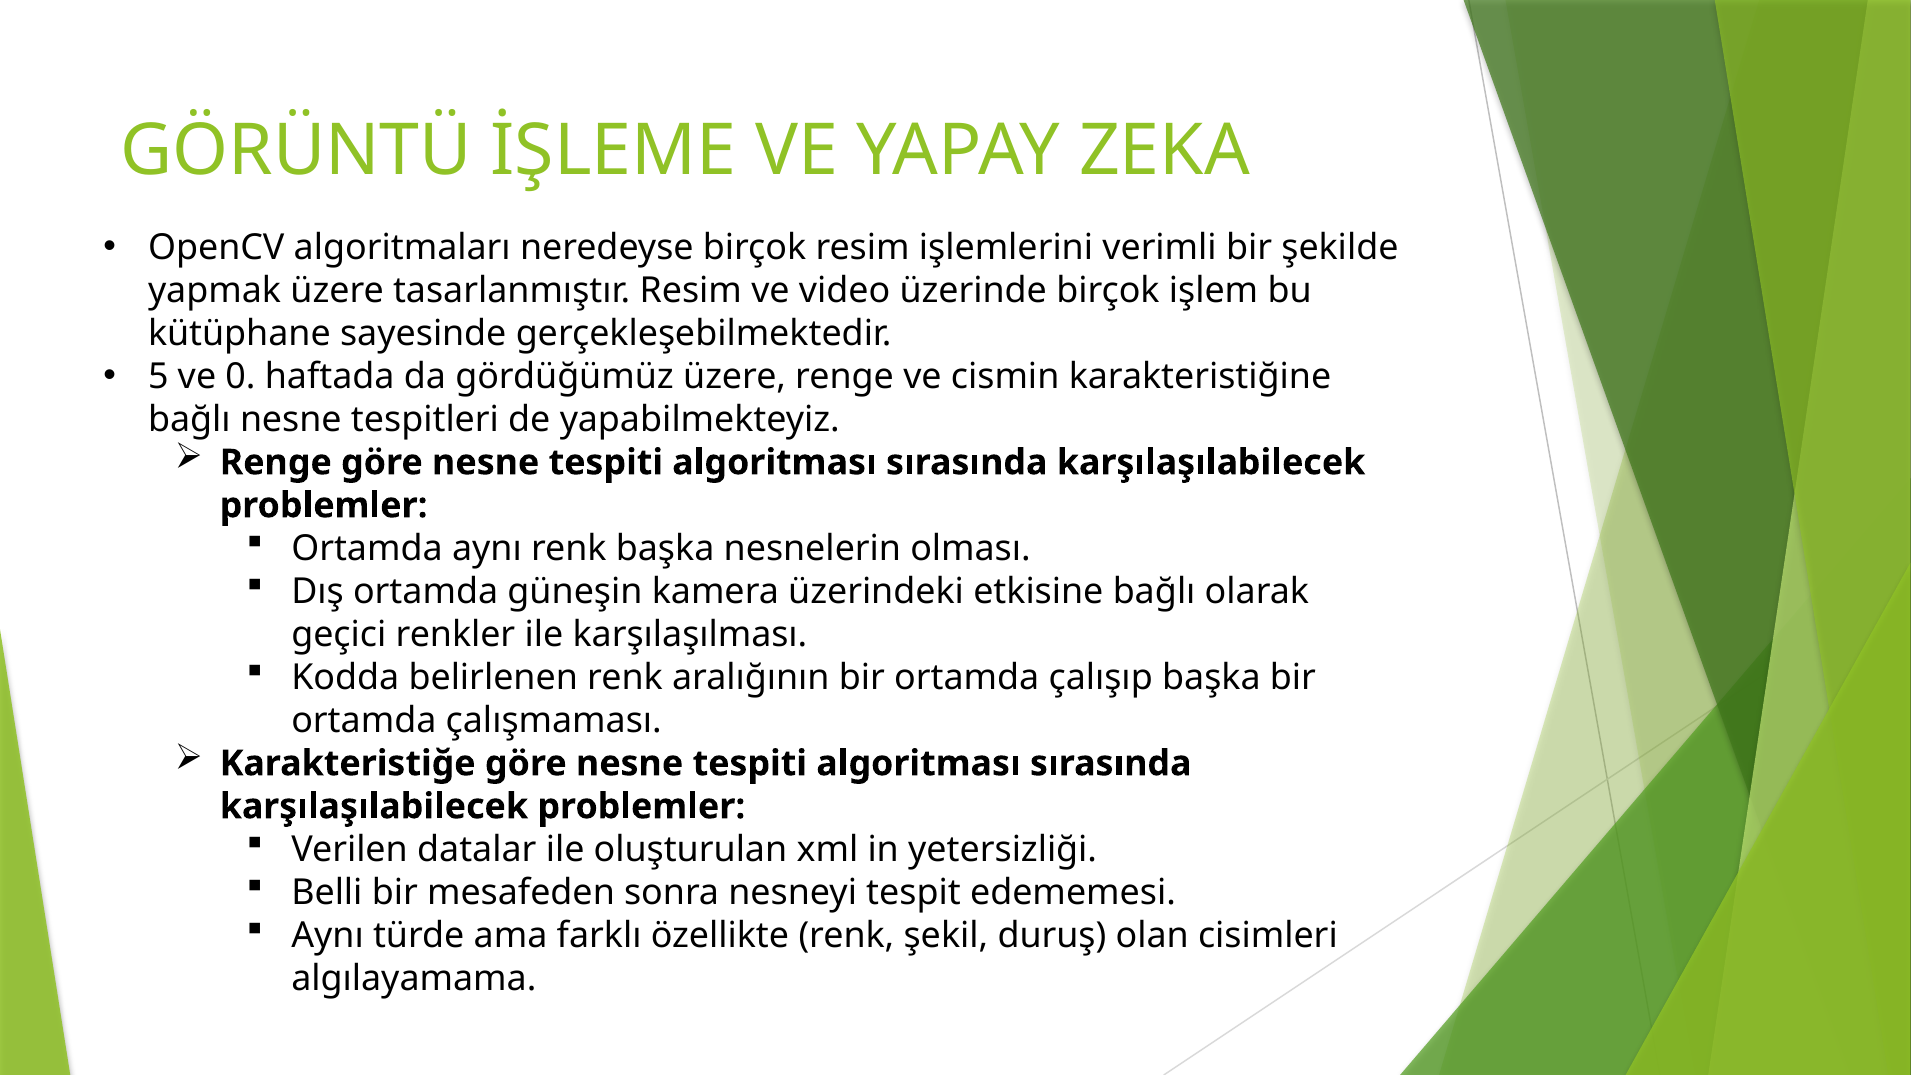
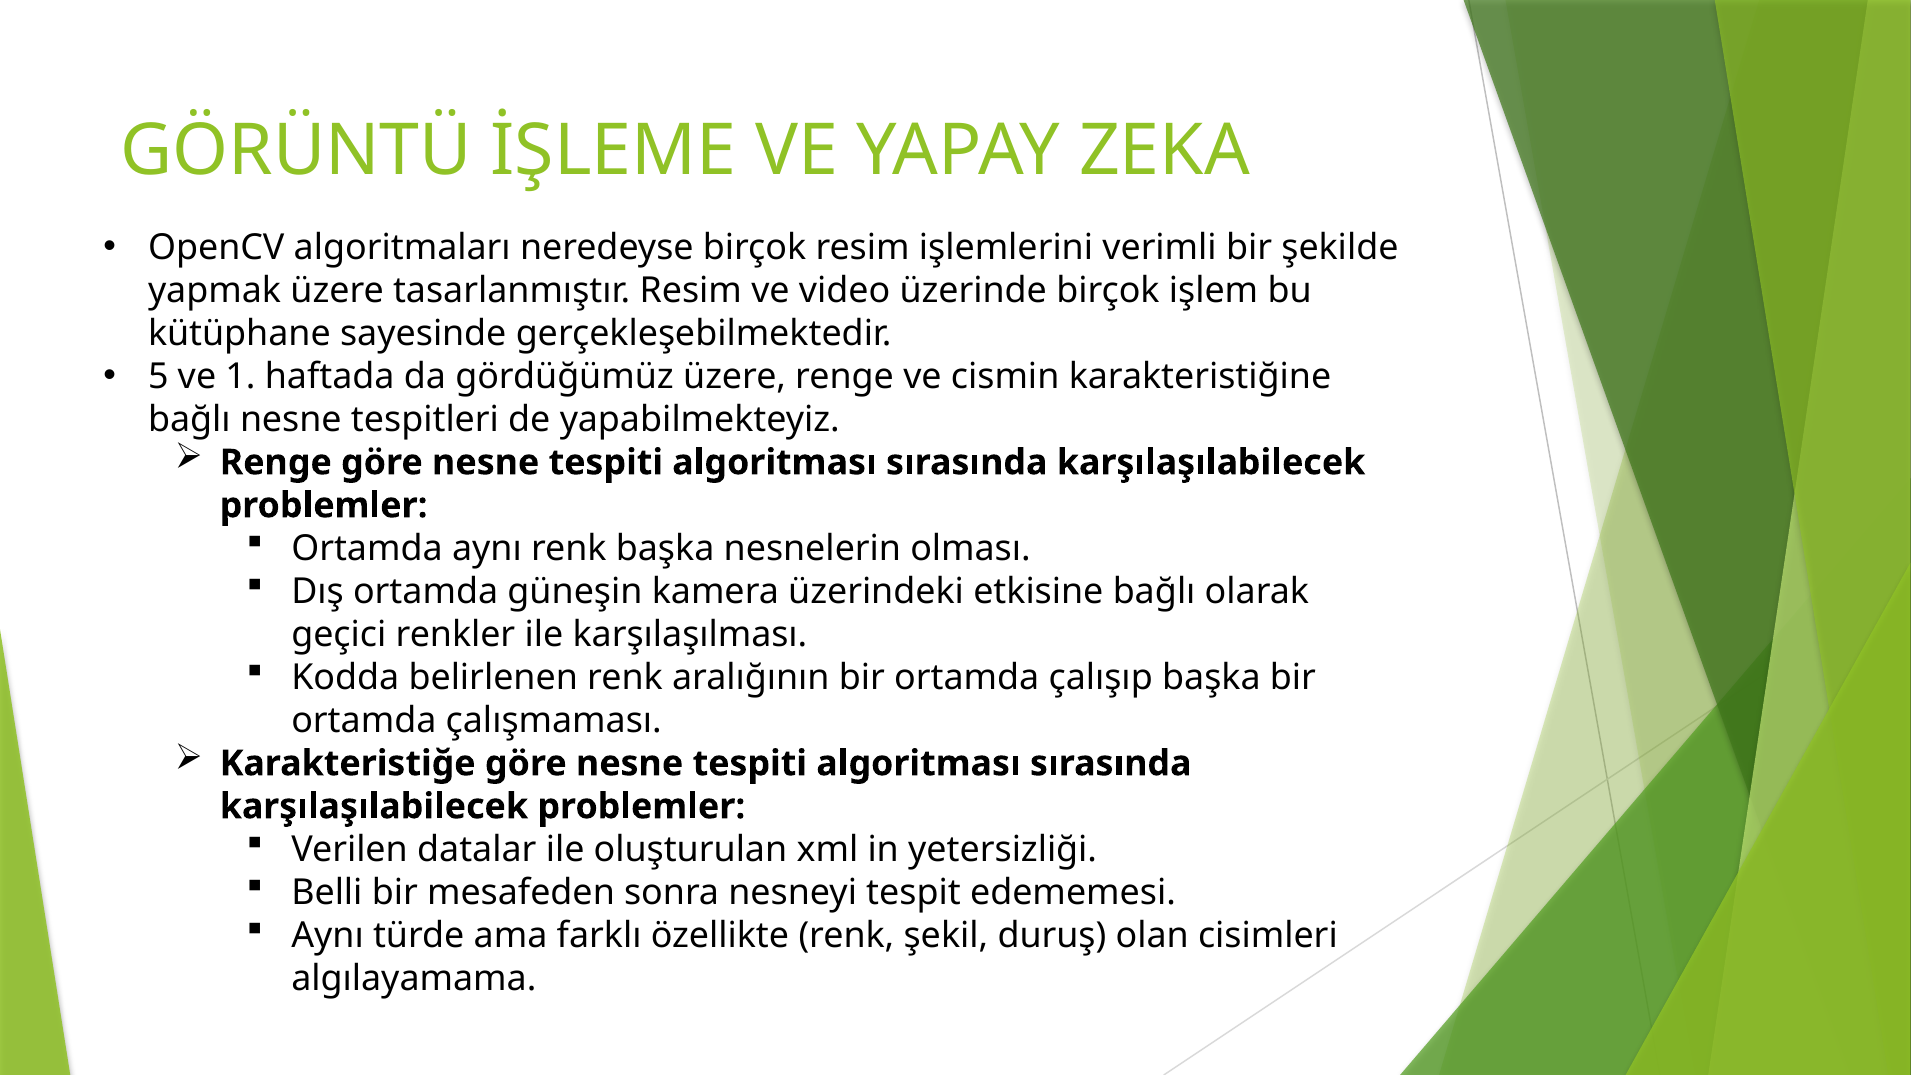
0: 0 -> 1 (241, 376)
